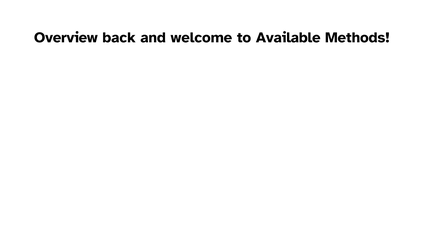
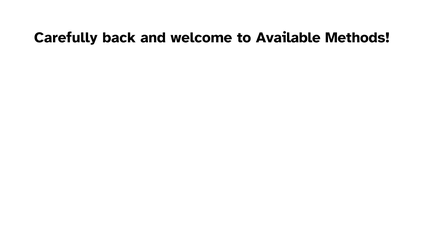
Overview: Overview -> Carefully (66, 37)
